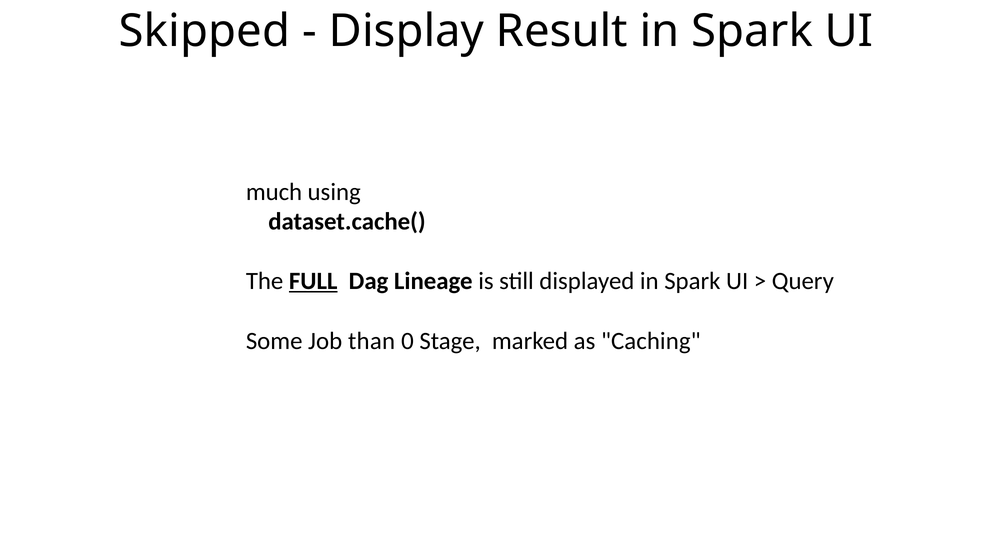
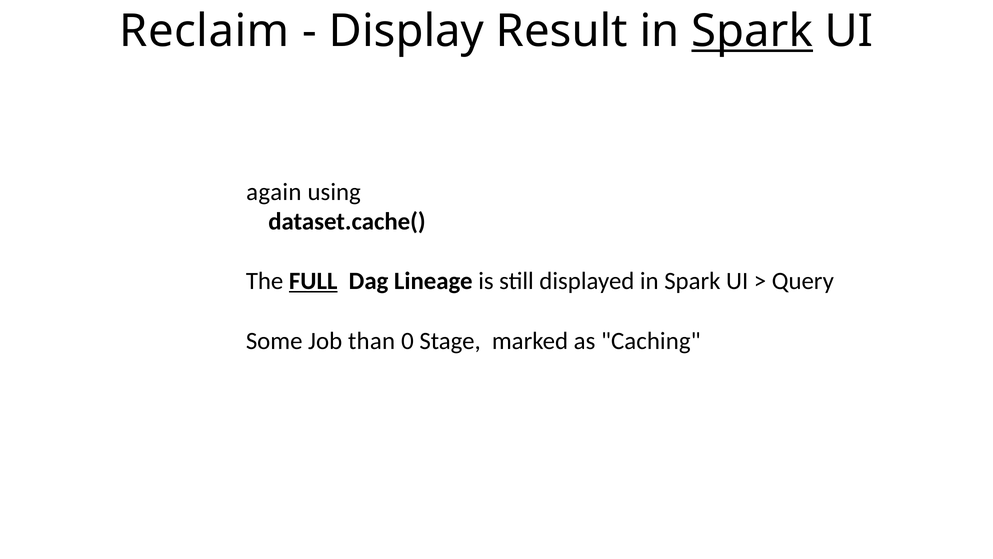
Skipped: Skipped -> Reclaim (204, 31)
Spark underline: none -> present (752, 31)
much: much -> again (274, 192)
